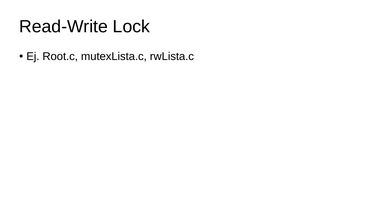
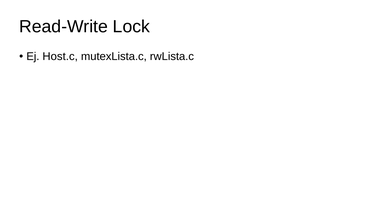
Root.c: Root.c -> Host.c (60, 57)
